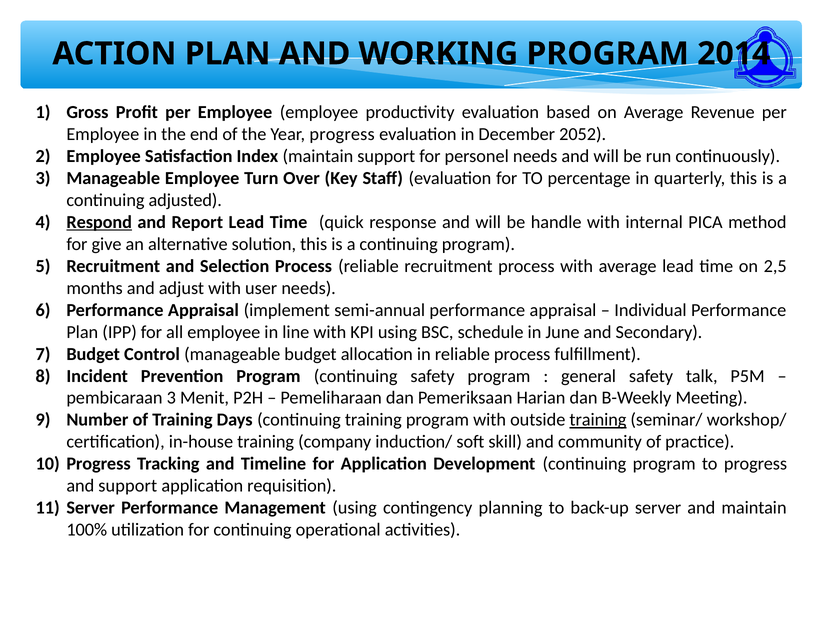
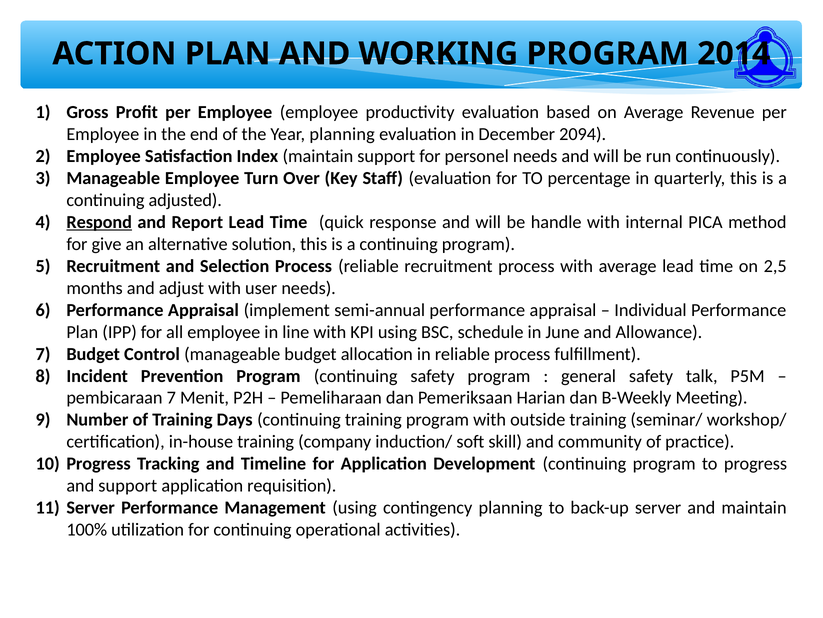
Year progress: progress -> planning (342, 134)
2052: 2052 -> 2094 (583, 134)
Secondary: Secondary -> Allowance (659, 332)
pembicaraan 3: 3 -> 7 (171, 397)
training underline: present -> none (598, 419)
